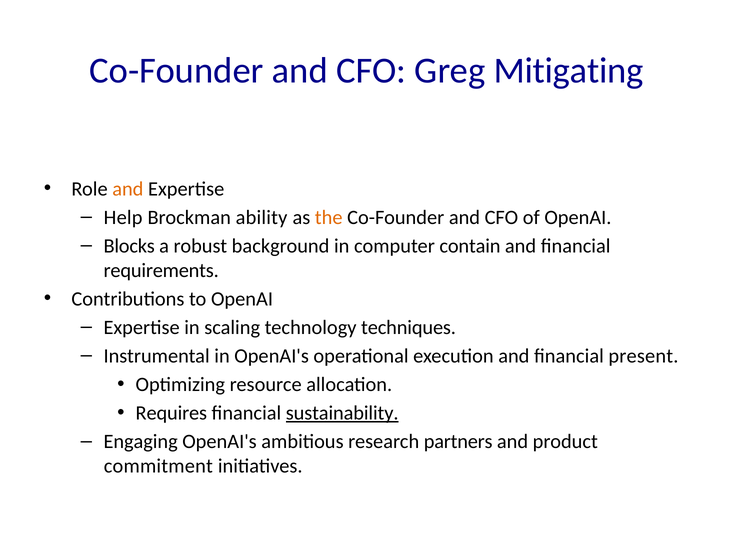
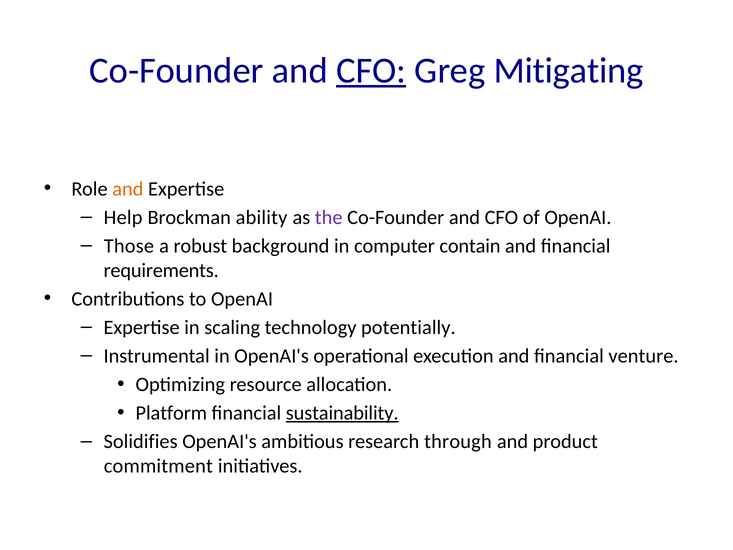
CFO underline: none -> present (371, 70)
the colour: orange -> purple (329, 217)
Blocks: Blocks -> Those (129, 246)
techniques: techniques -> potentially (408, 327)
present: present -> venture (644, 356)
Requires: Requires -> Platform (171, 413)
Engaging: Engaging -> Solidifies (141, 441)
partners: partners -> through (458, 441)
